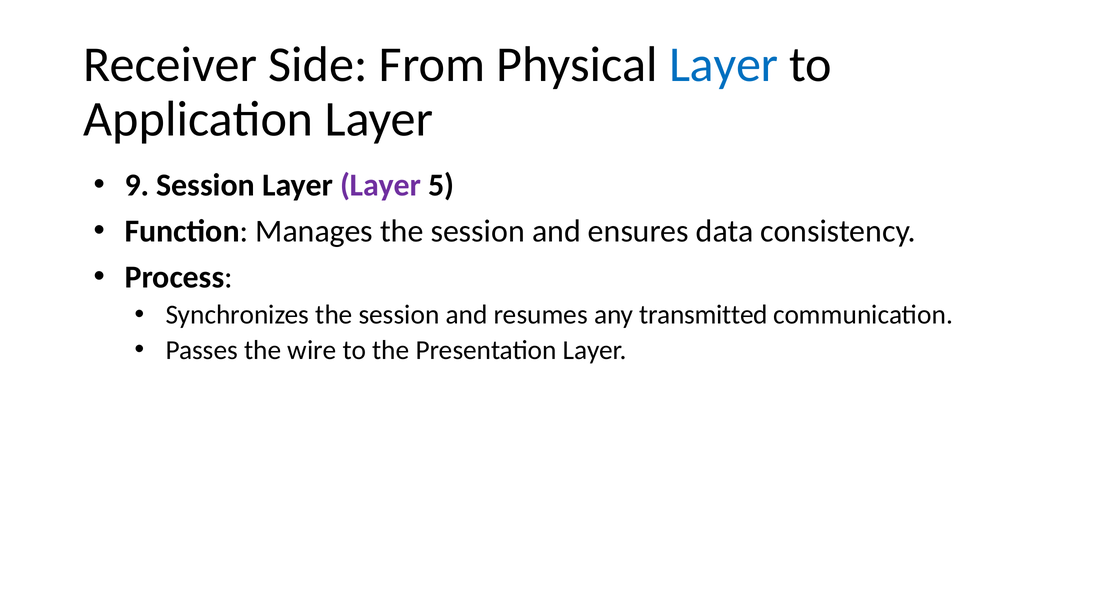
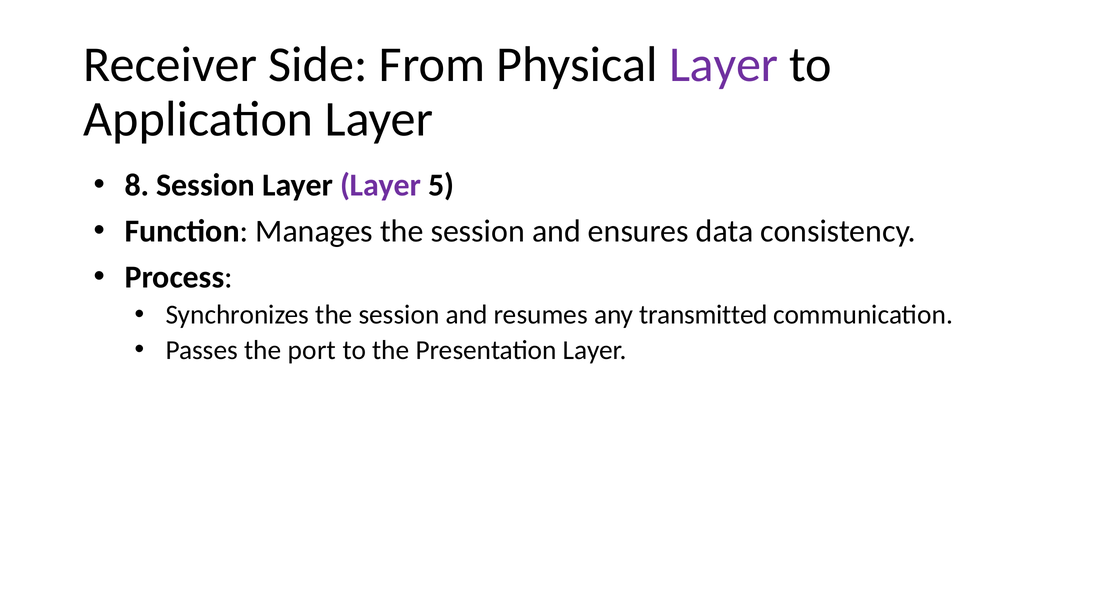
Layer colour: blue -> purple (724, 65)
9: 9 -> 8 (137, 185)
wire: wire -> port (312, 350)
